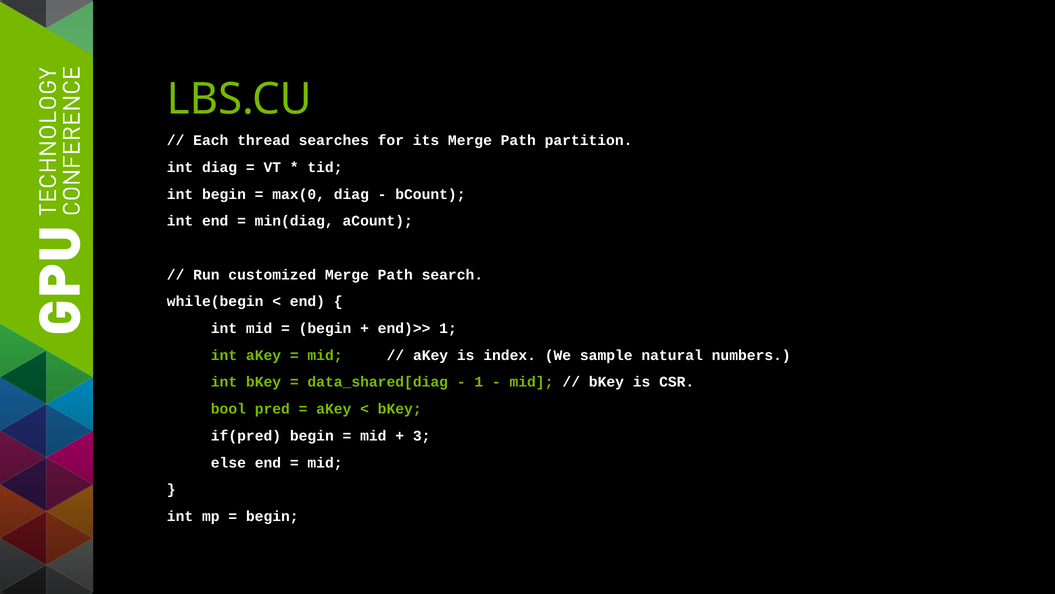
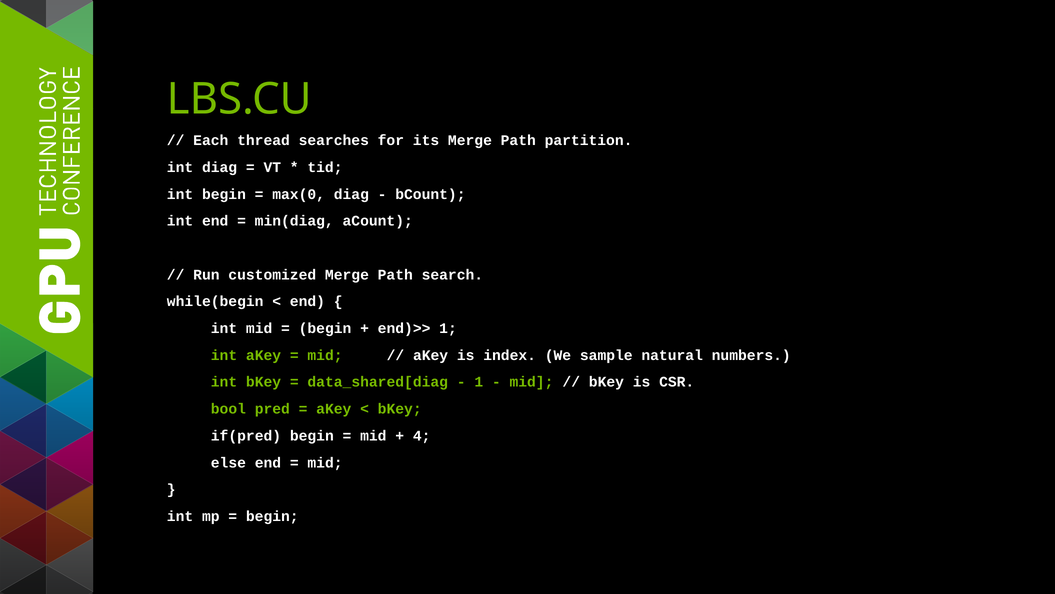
3: 3 -> 4 (422, 435)
